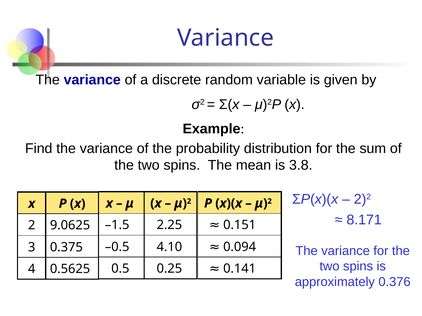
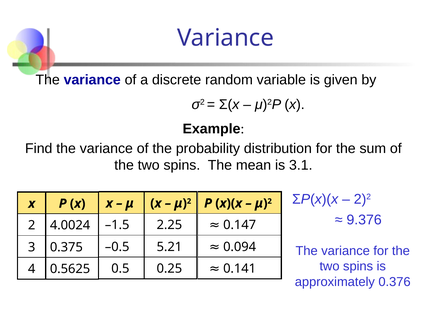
3.8: 3.8 -> 3.1 (301, 166)
8.171: 8.171 -> 9.376 (364, 220)
0.151: 0.151 -> 0.147 (240, 225)
9.0625: 9.0625 -> 4.0024 (70, 226)
4.10: 4.10 -> 5.21 (169, 247)
